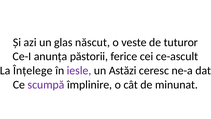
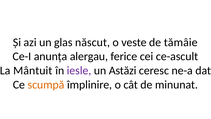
tuturor: tuturor -> tămâie (181, 42)
păstorii: păstorii -> alergau (89, 56)
Înțelege: Înțelege -> Mântuit (33, 70)
scumpă colour: purple -> orange (46, 84)
